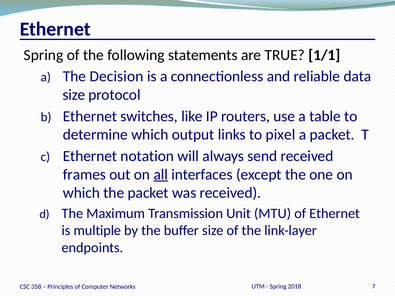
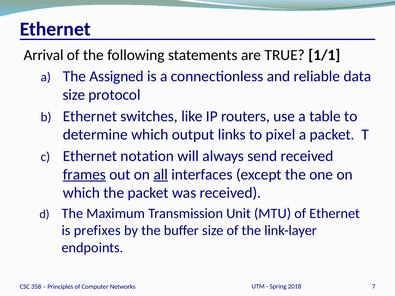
Spring: Spring -> Arrival (44, 55)
Decision: Decision -> Assigned (117, 76)
frames underline: none -> present (84, 175)
multiple: multiple -> prefixes (97, 231)
